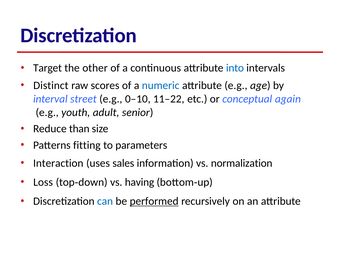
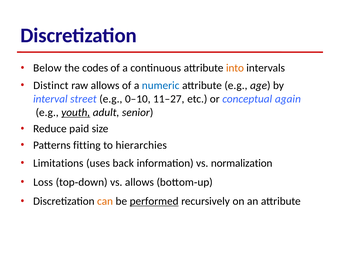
Target: Target -> Below (47, 68)
other: other -> codes (95, 68)
into colour: blue -> orange (235, 68)
raw scores: scores -> allows (105, 85)
11–22: 11–22 -> 11–27 (169, 99)
youth underline: none -> present (76, 112)
than: than -> paid (79, 129)
parameters: parameters -> hierarchies (141, 145)
Interaction: Interaction -> Limitations (58, 163)
sales: sales -> back (123, 163)
vs having: having -> allows (139, 182)
can colour: blue -> orange (105, 201)
